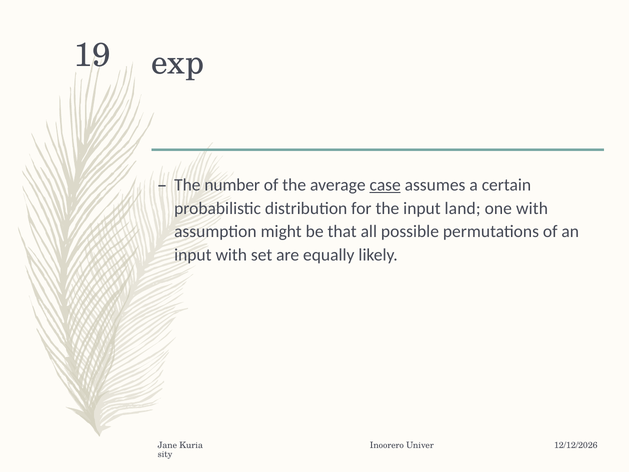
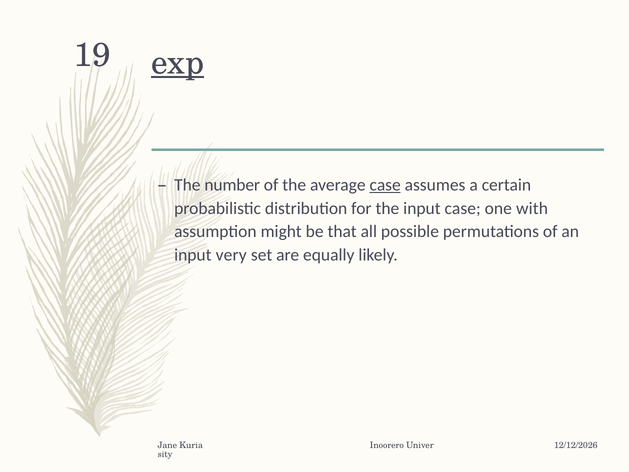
exp underline: none -> present (178, 63)
input land: land -> case (463, 208)
input with: with -> very (231, 255)
